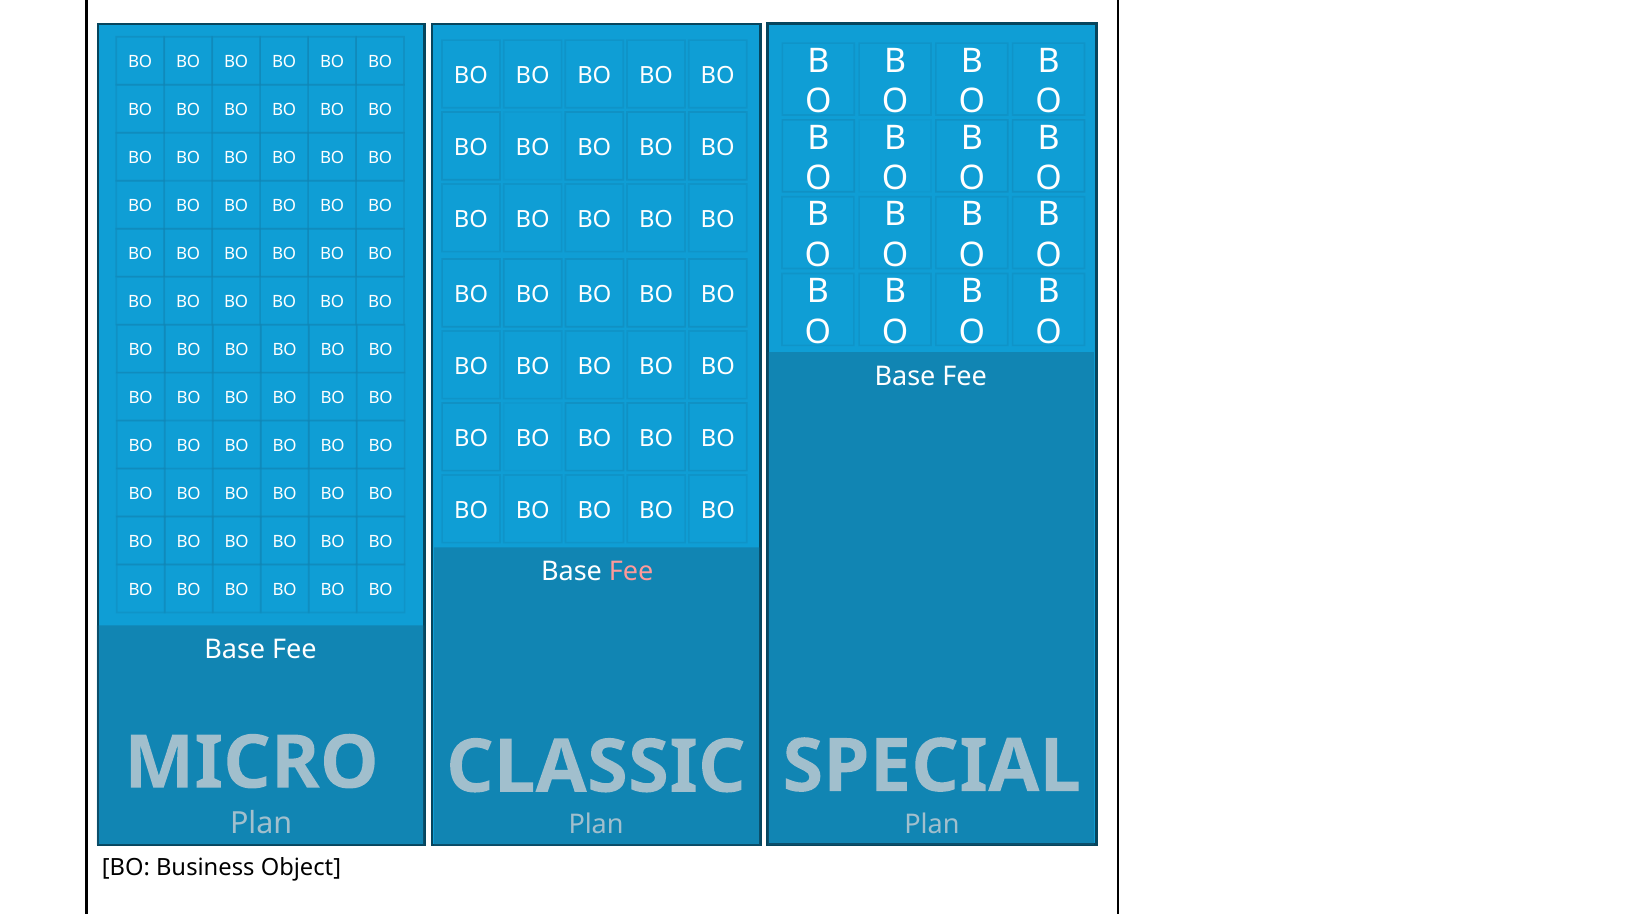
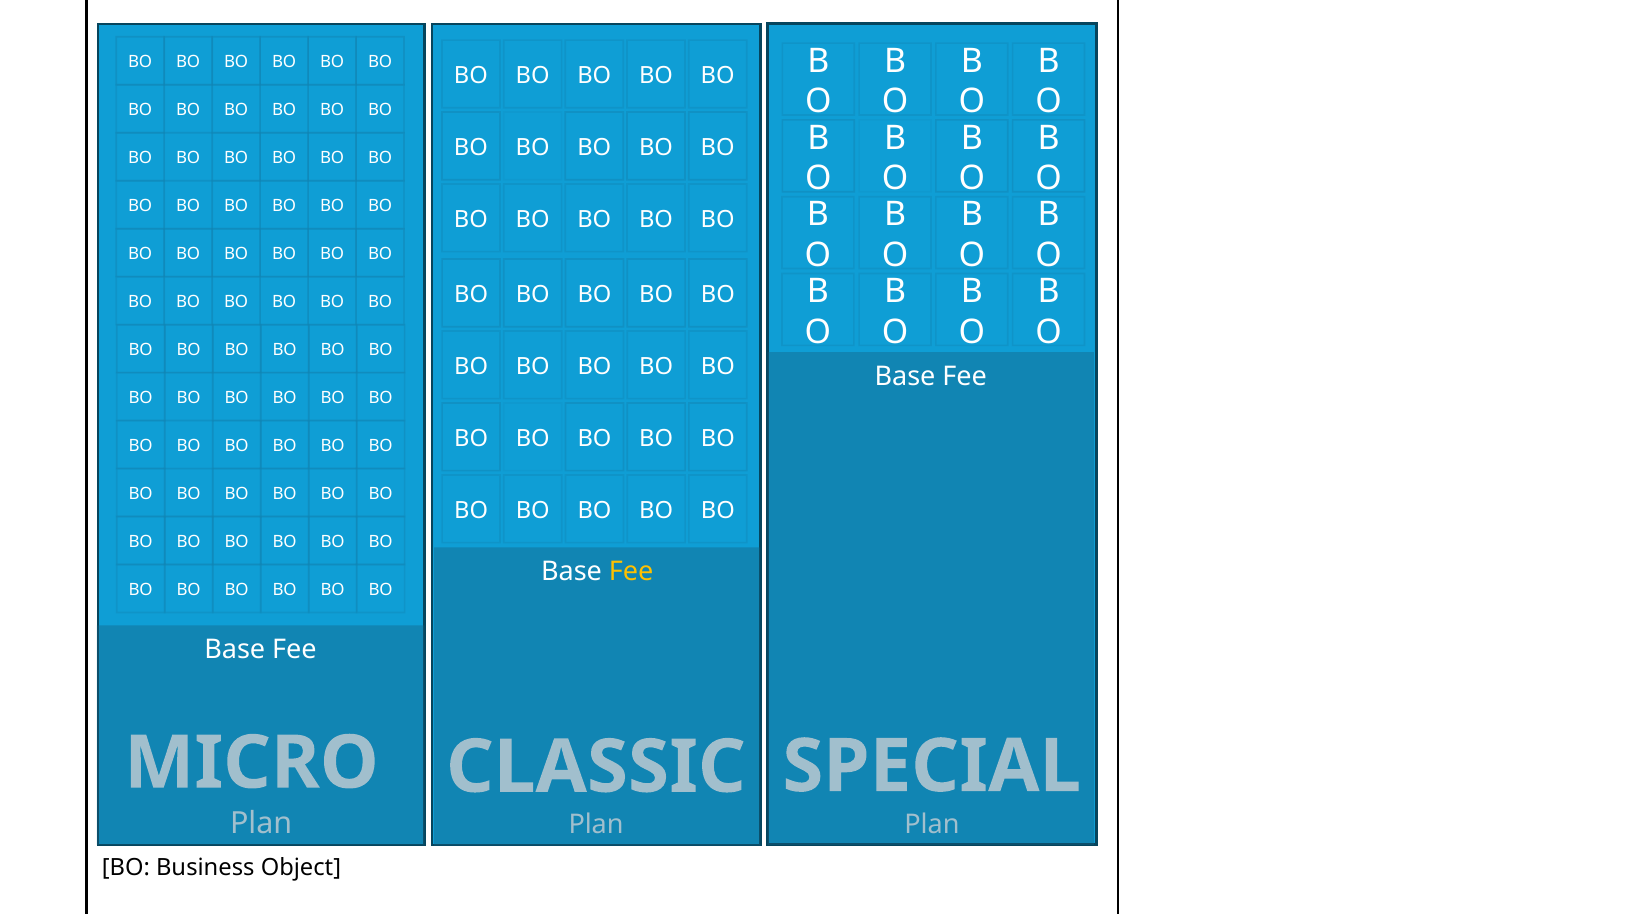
Fee colour: pink -> yellow (631, 572)
